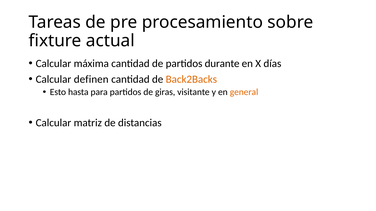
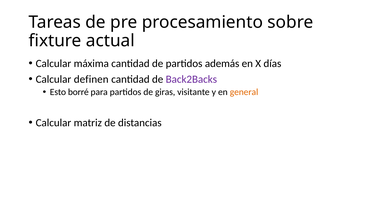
durante: durante -> además (222, 64)
Back2Backs colour: orange -> purple (191, 79)
hasta: hasta -> borré (78, 92)
